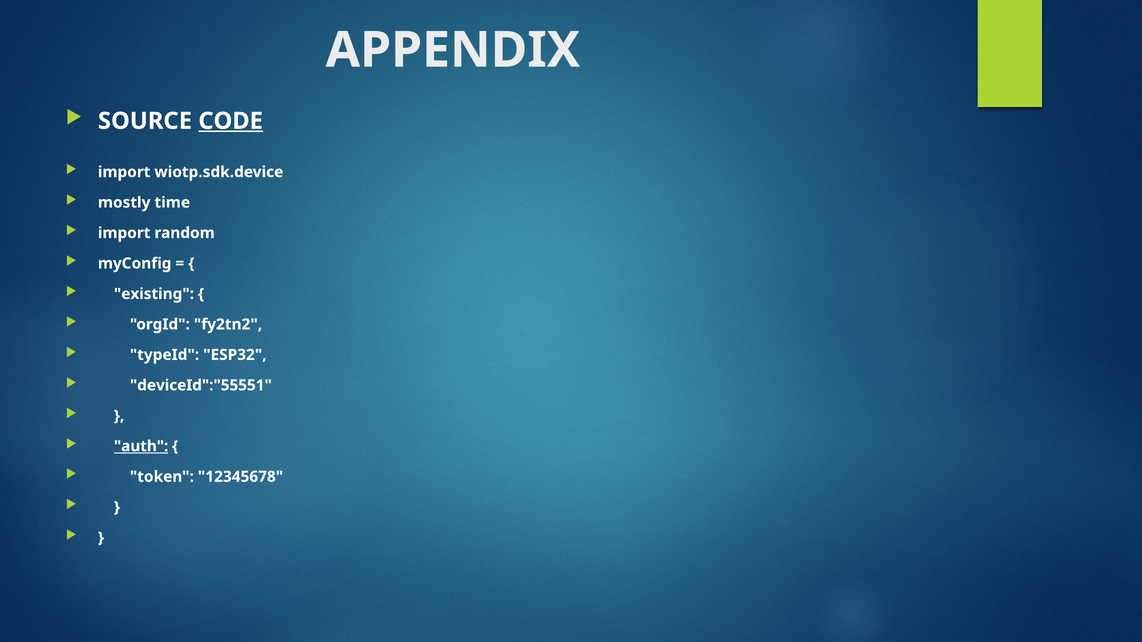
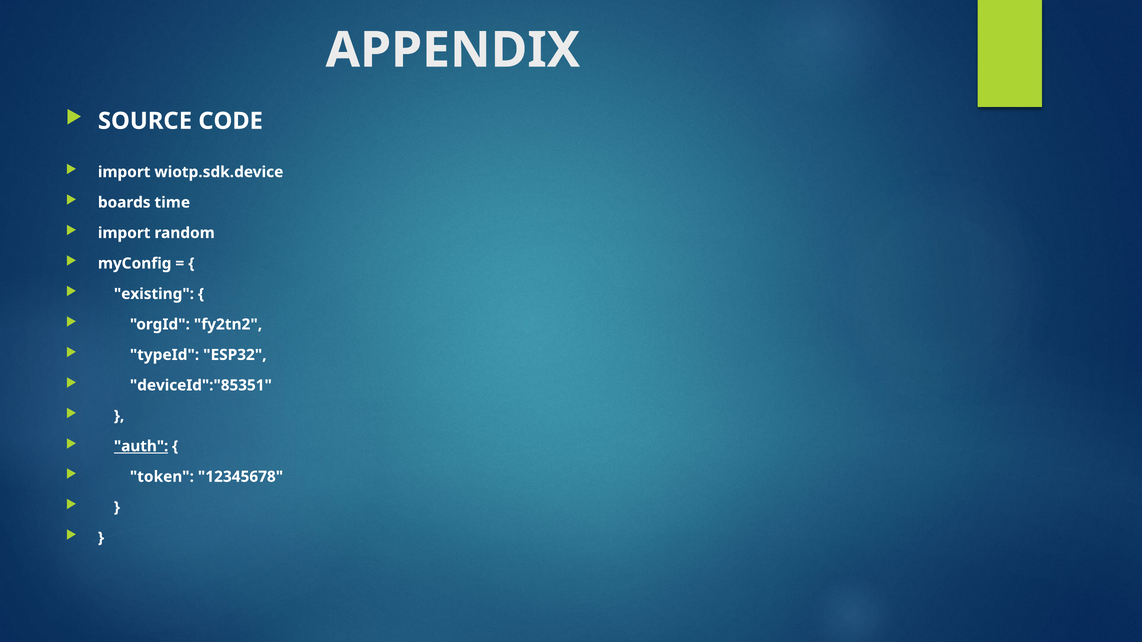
CODE underline: present -> none (231, 121)
mostly: mostly -> boards (124, 203)
deviceId":"55551: deviceId":"55551 -> deviceId":"85351 (201, 386)
